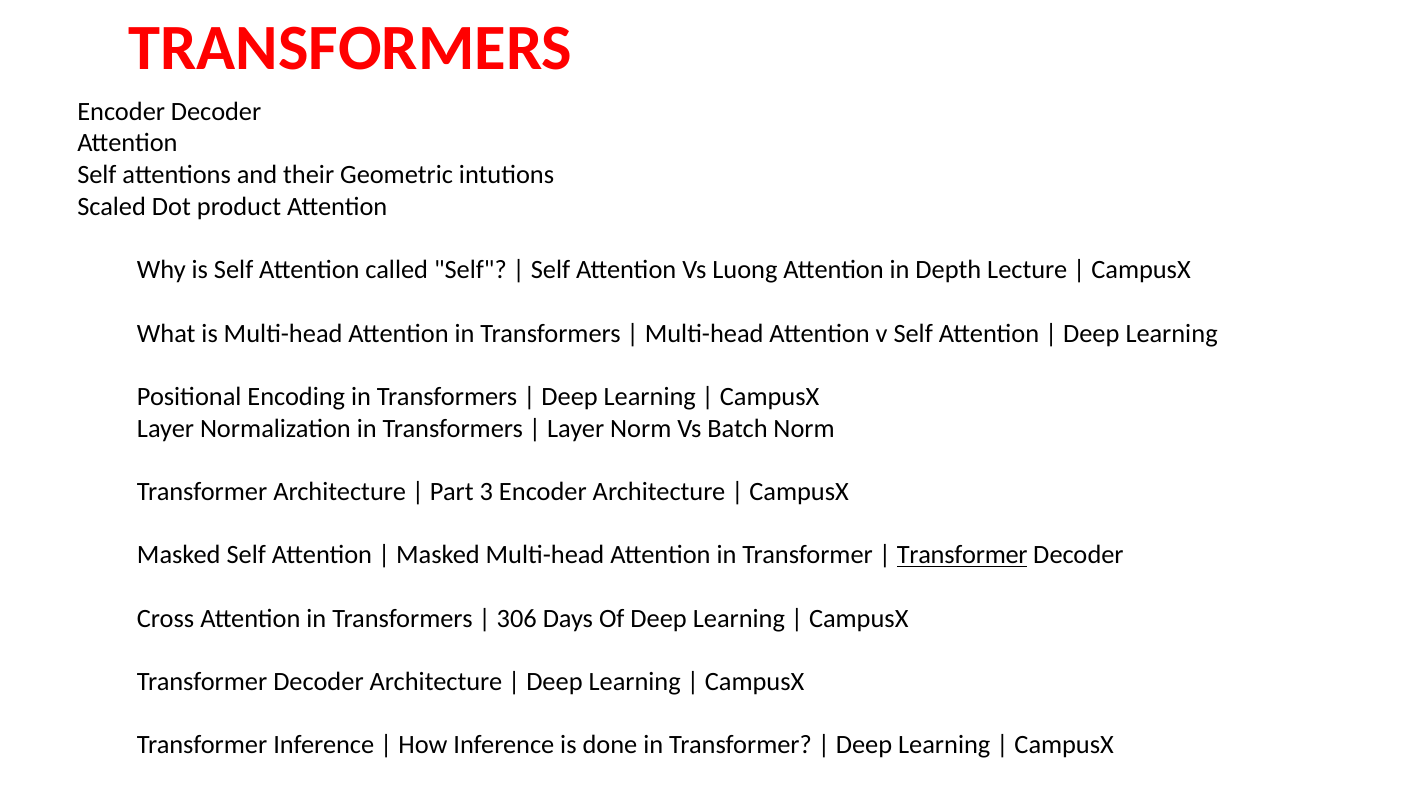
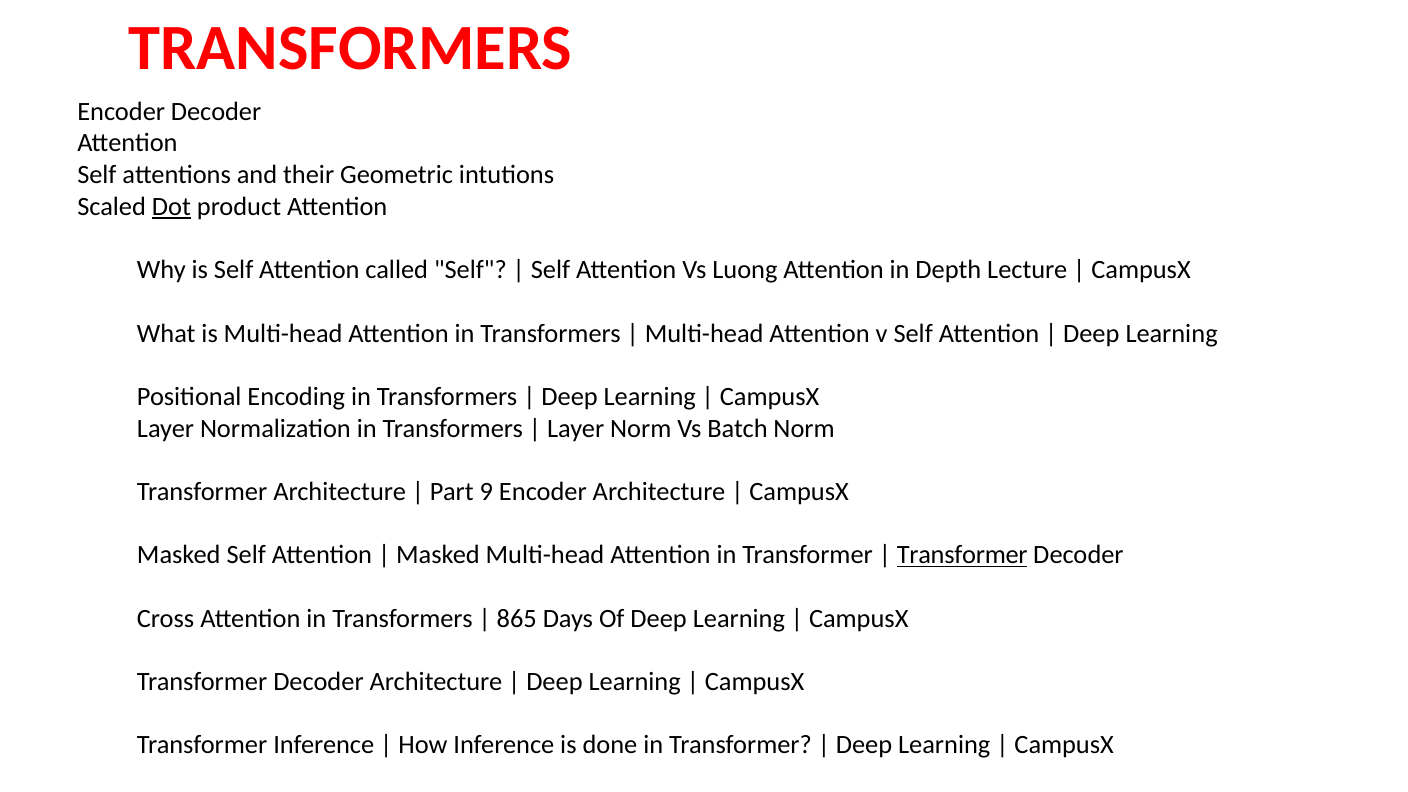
Dot underline: none -> present (171, 207)
3: 3 -> 9 (486, 492)
306: 306 -> 865 (517, 618)
